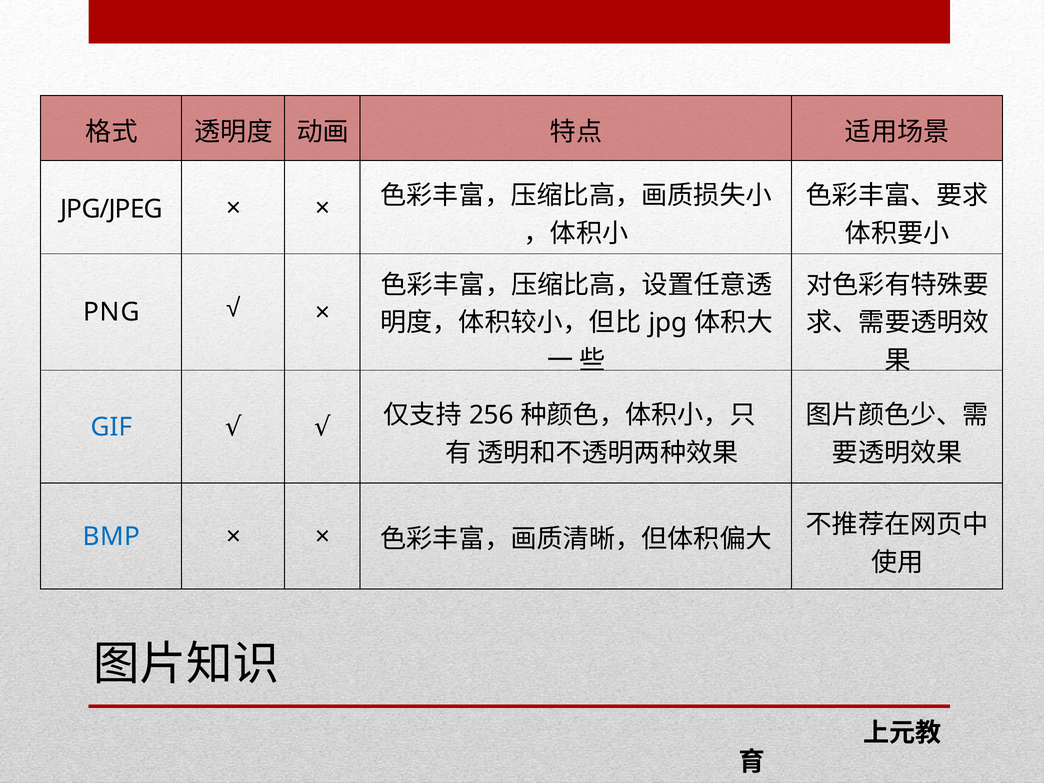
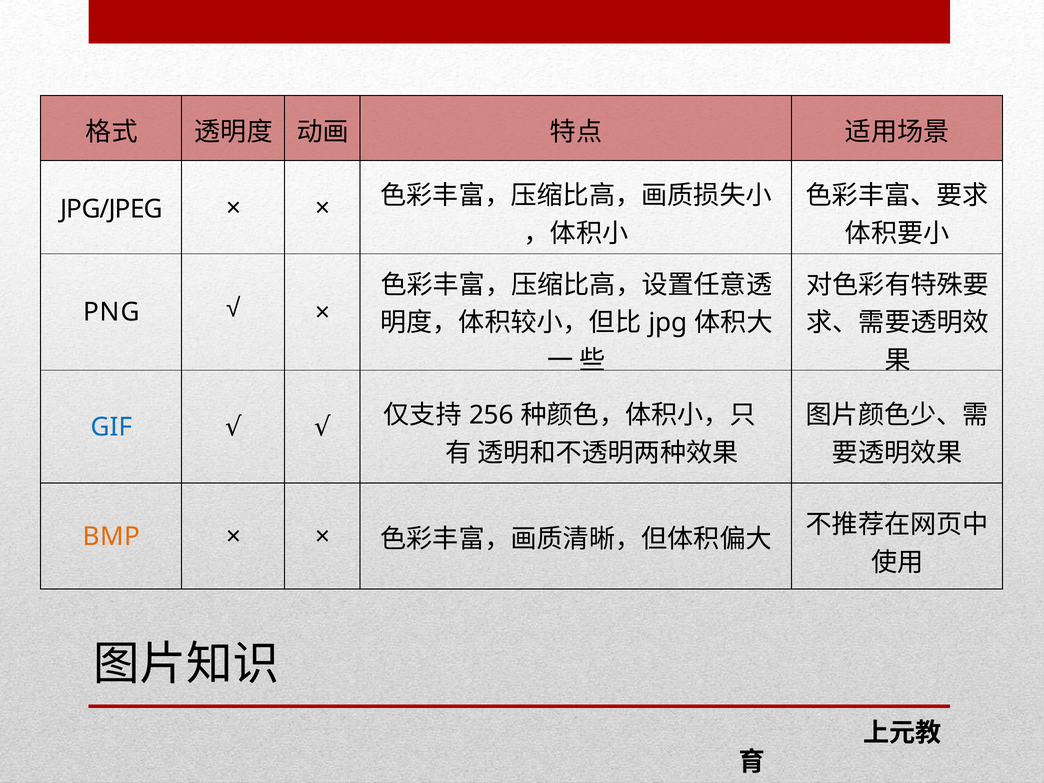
BMP colour: blue -> orange (111, 537)
